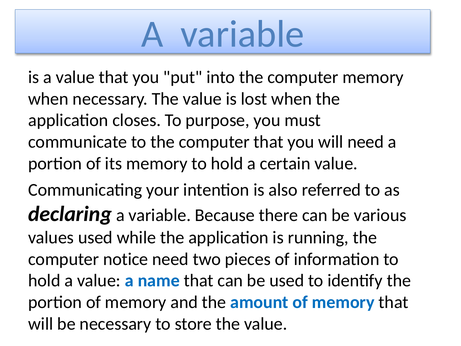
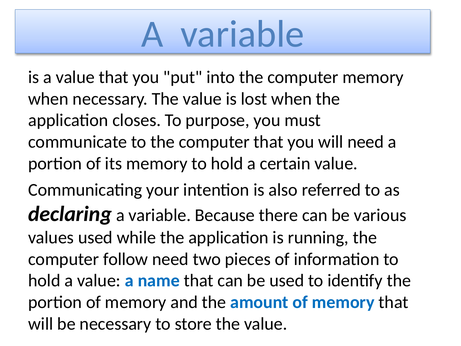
notice: notice -> follow (126, 259)
